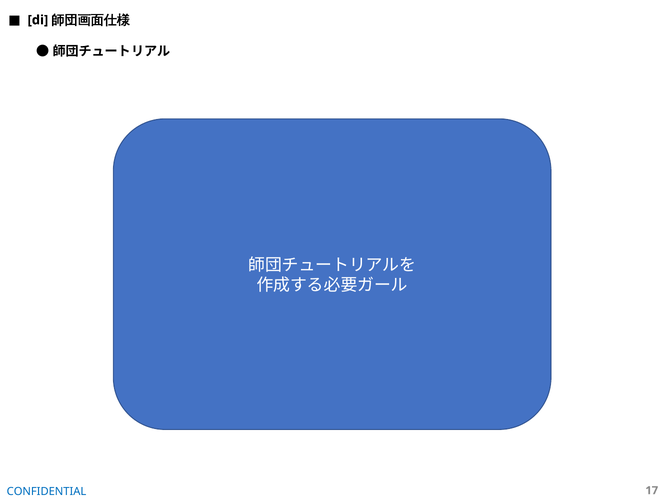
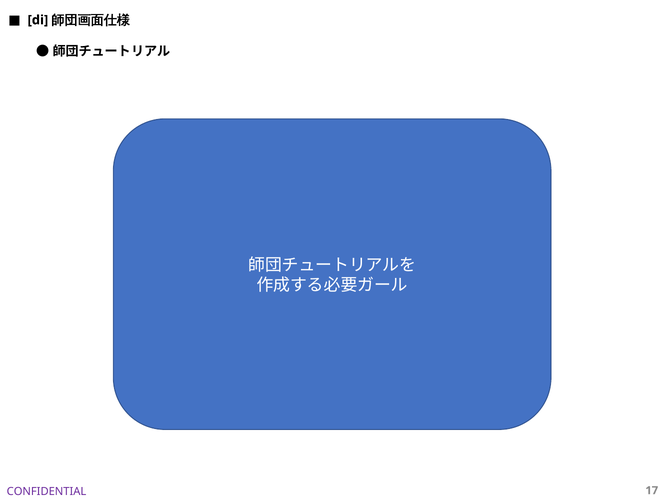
CONFIDENTIAL colour: blue -> purple (47, 491)
